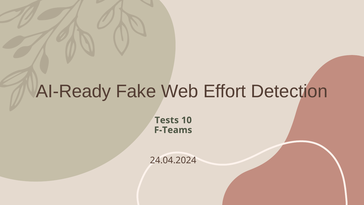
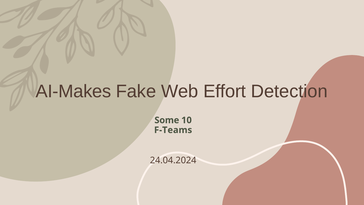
AI-Ready: AI-Ready -> AI-Makes (73, 91)
Tests: Tests -> Some (167, 120)
